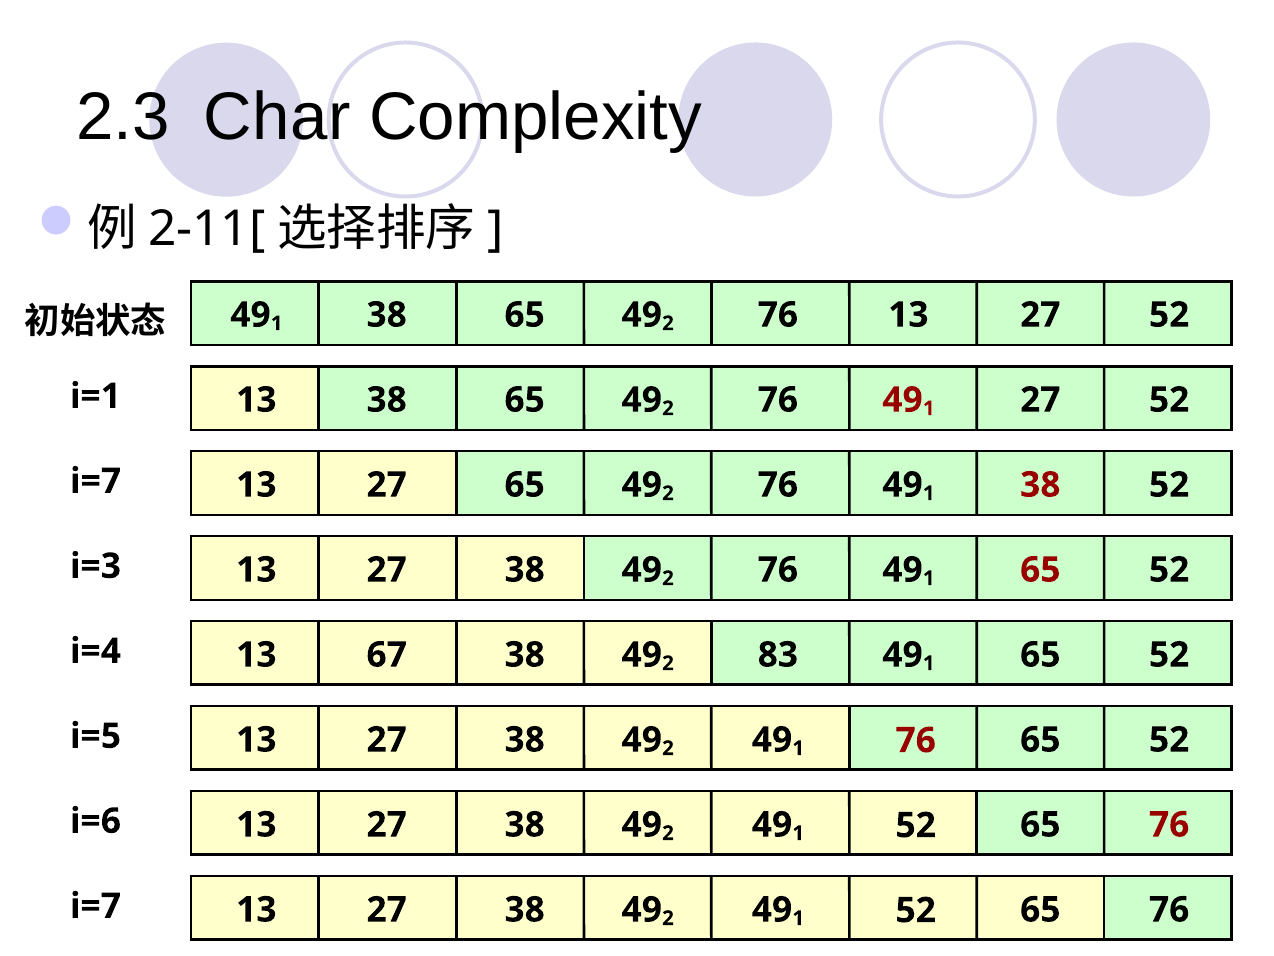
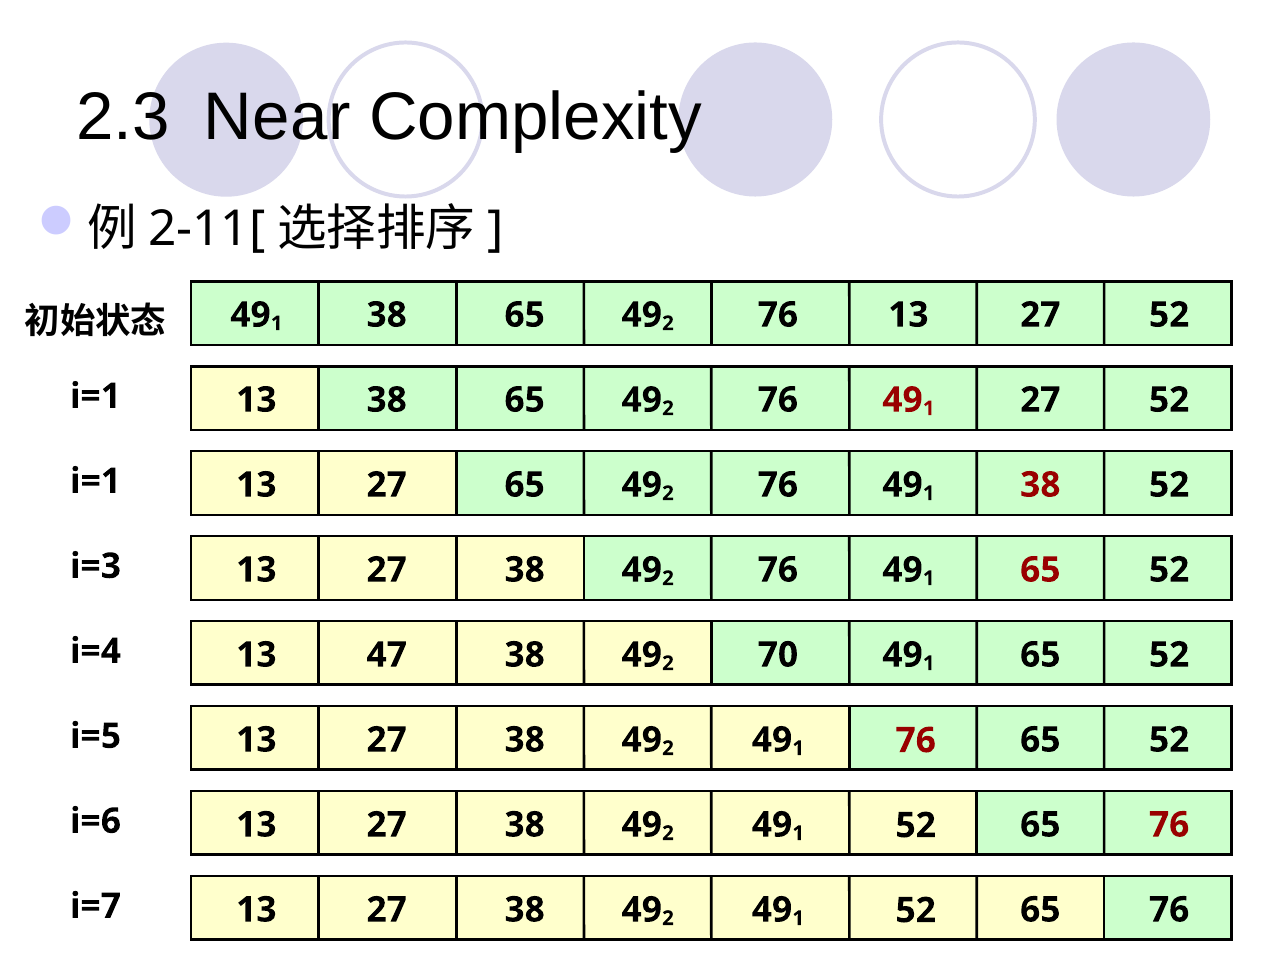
Char: Char -> Near (277, 117)
i=7: i=7 -> i=1 (96, 481)
67: 67 -> 47 (387, 655)
83: 83 -> 70 (778, 655)
